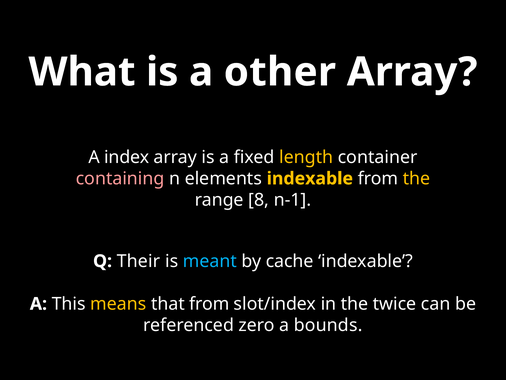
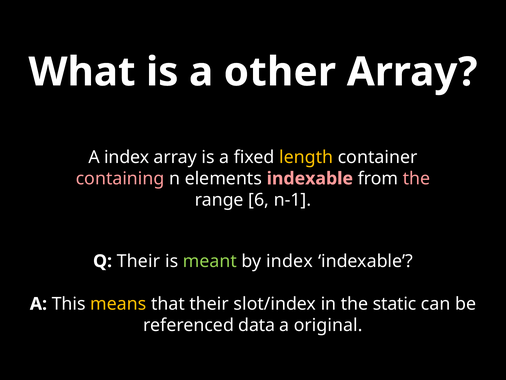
indexable colour: yellow -> pink (310, 178)
the colour: yellow -> pink (417, 178)
8: 8 -> 6 (259, 200)
meant colour: light blue -> light green (210, 261)
by cache: cache -> index (290, 261)
that from: from -> their (209, 304)
twice: twice -> static (395, 304)
zero: zero -> data (257, 325)
bounds: bounds -> original (328, 325)
